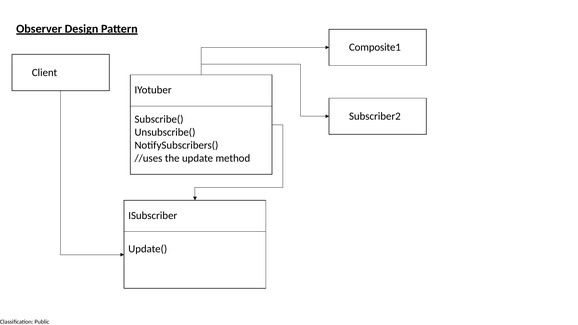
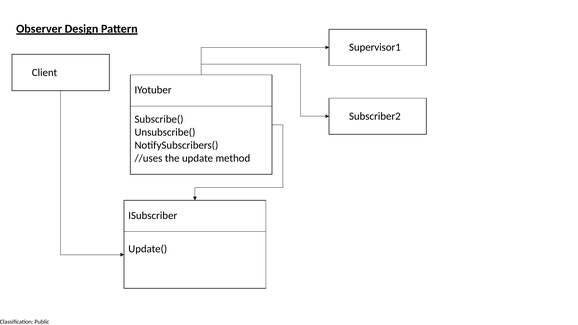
Composite1: Composite1 -> Supervisor1 (375, 47)
